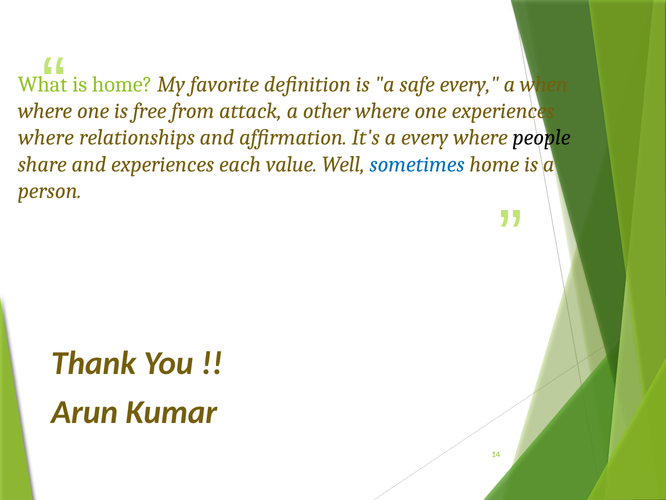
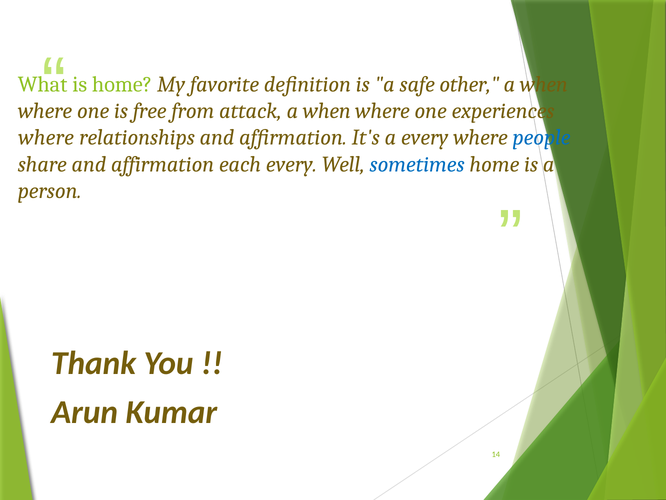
safe every: every -> other (469, 84)
attack a other: other -> when (327, 111)
people colour: black -> blue (542, 138)
share and experiences: experiences -> affirmation (163, 164)
each value: value -> every (291, 164)
